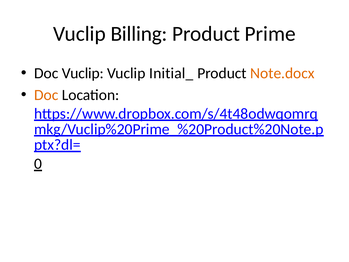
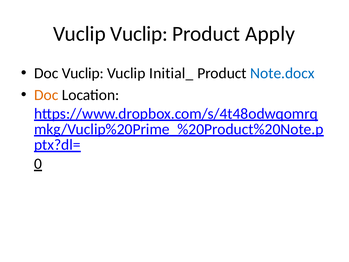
Billing: Billing -> Vuclip (139, 34)
Prime: Prime -> Apply (270, 34)
Note.docx colour: orange -> blue (282, 73)
